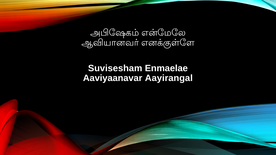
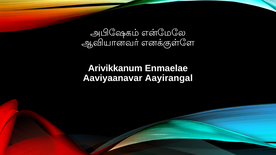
Suvisesham: Suvisesham -> Arivikkanum (115, 68)
